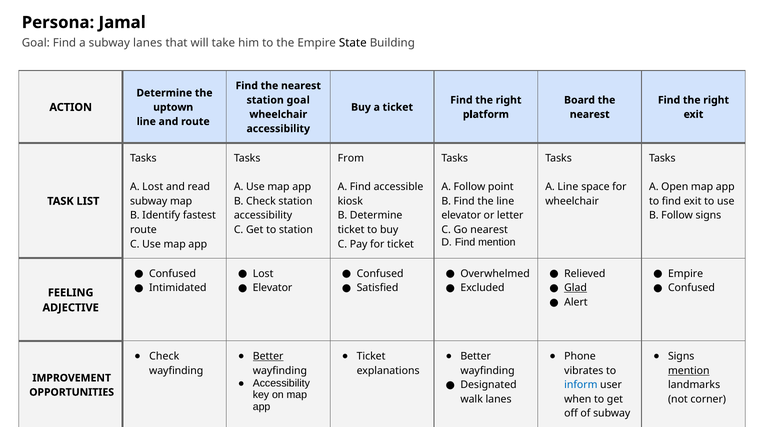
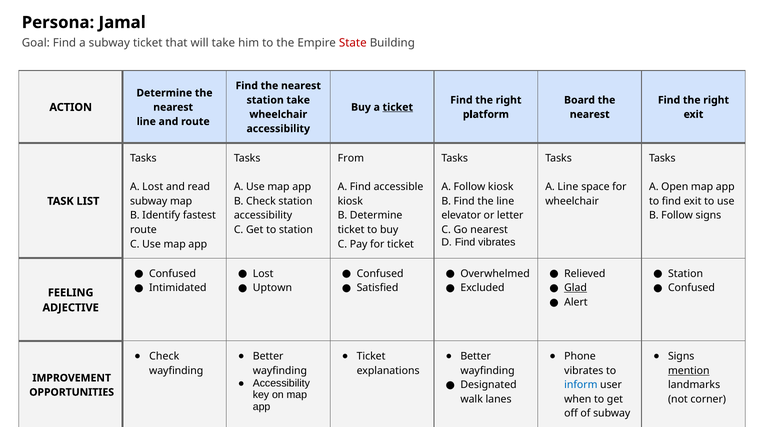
subway lanes: lanes -> ticket (148, 43)
State colour: black -> red (353, 43)
station goal: goal -> take (298, 100)
uptown: uptown -> nearest (173, 107)
ticket underline: none -> present (398, 107)
Follow point: point -> kiosk (501, 187)
Find mention: mention -> vibrates (497, 242)
Empire: Empire -> Station (686, 273)
Elevator: Elevator -> Uptown (272, 287)
Better underline: present -> none (268, 356)
